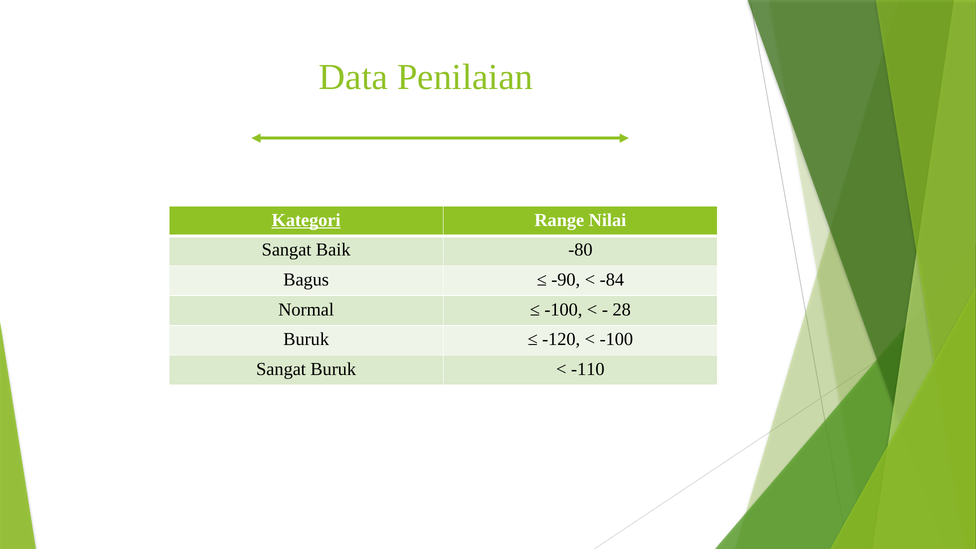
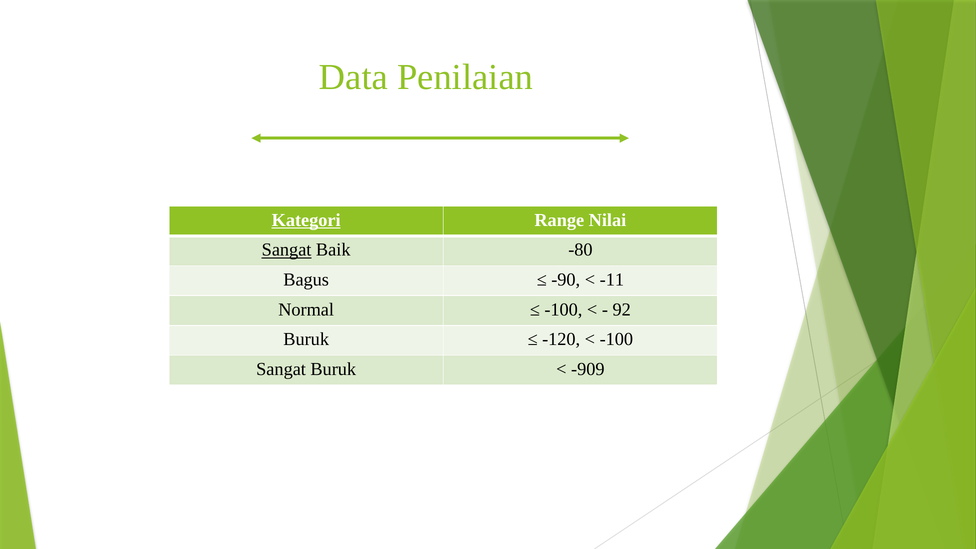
Sangat underline: none -> present (287, 250)
-84: -84 -> -11 (612, 280)
28: 28 -> 92 (622, 310)
-110: -110 -> -909 (588, 369)
